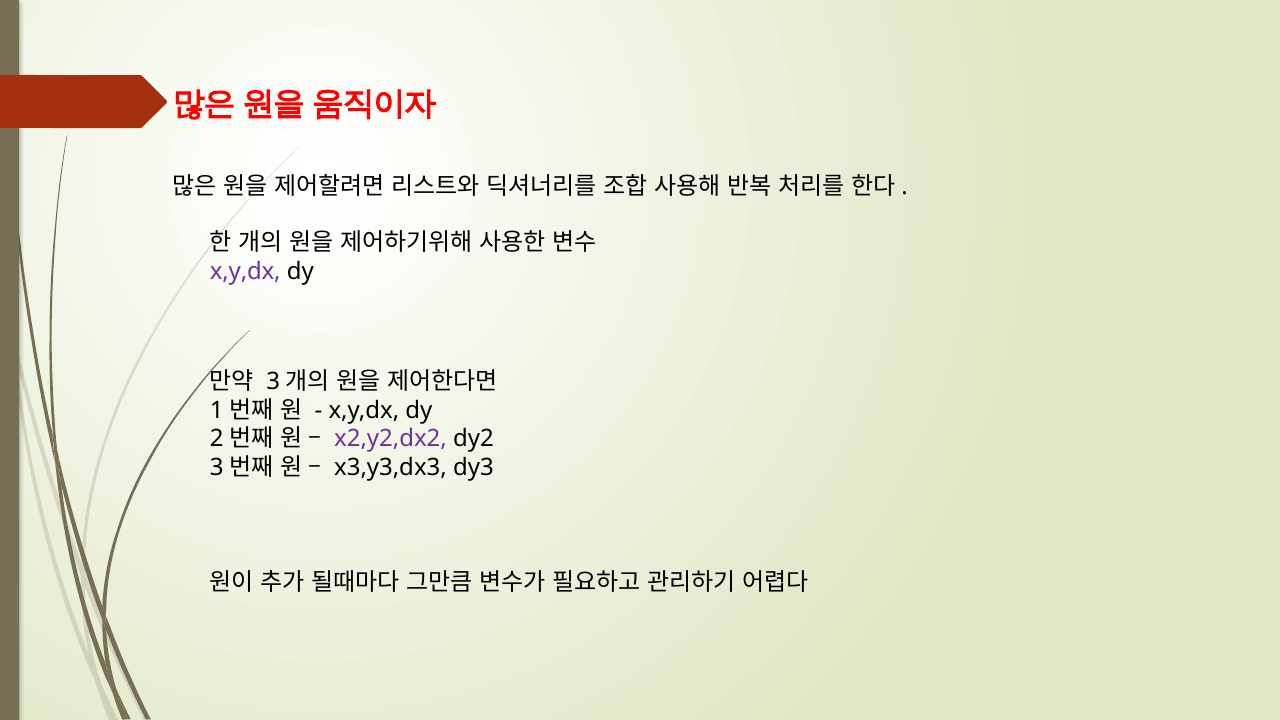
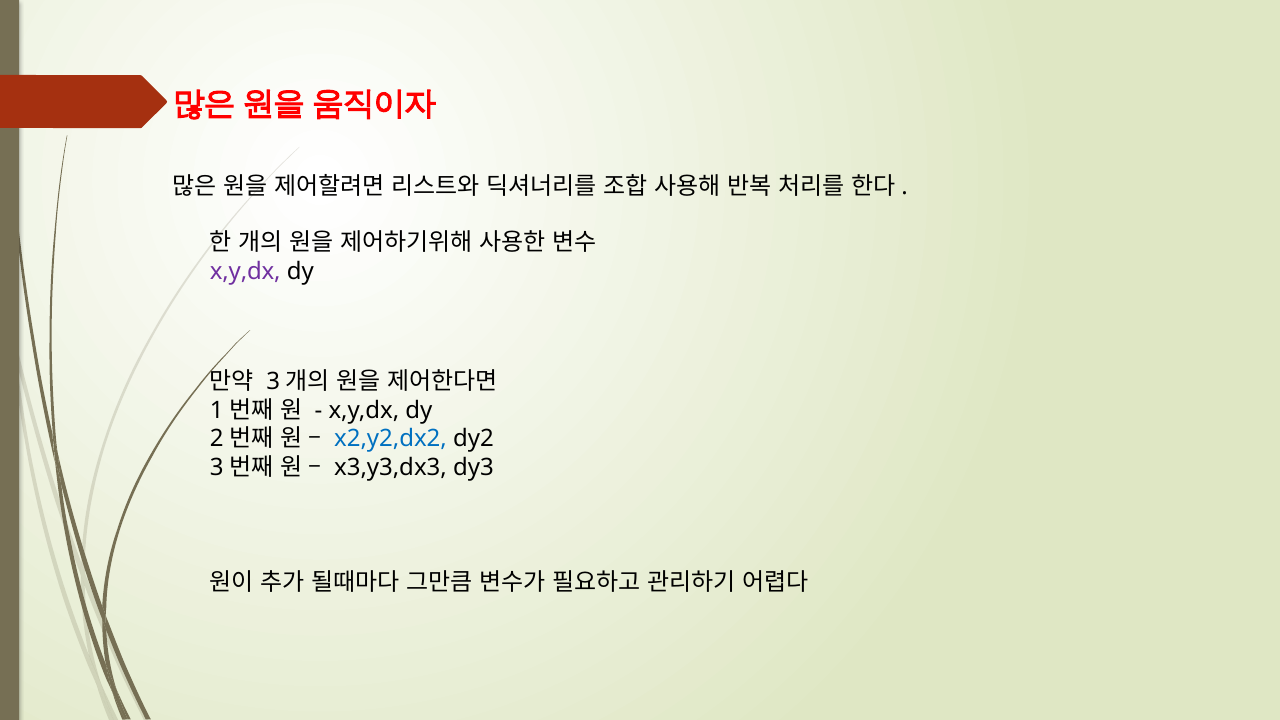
x2,y2,dx2 colour: purple -> blue (391, 439)
